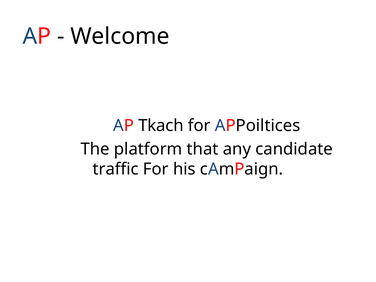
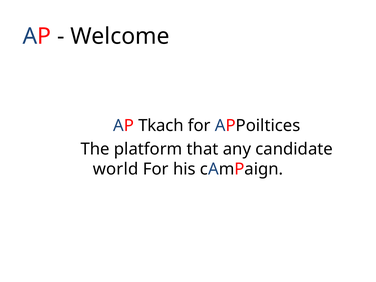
traffic: traffic -> world (116, 169)
